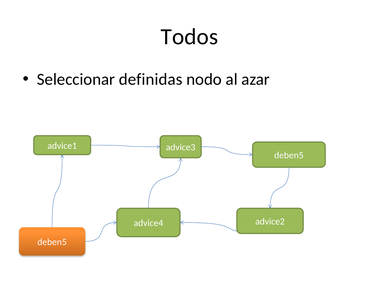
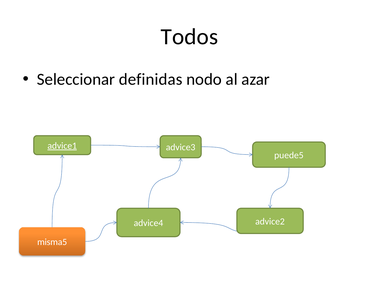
advice1 underline: none -> present (62, 146)
deben5: deben5 -> puede5 (289, 155)
deben5: deben5 -> misma5 (52, 242)
